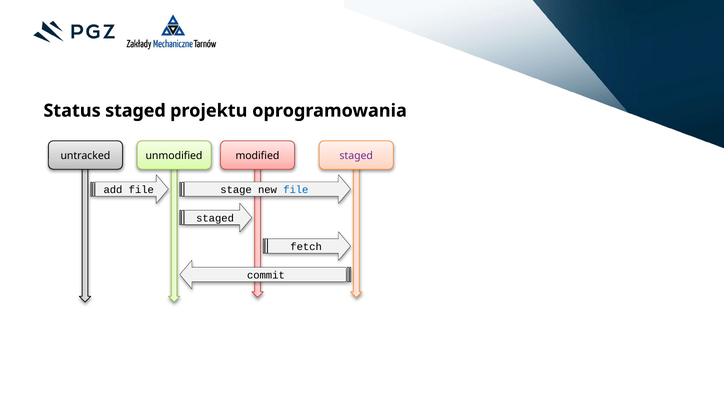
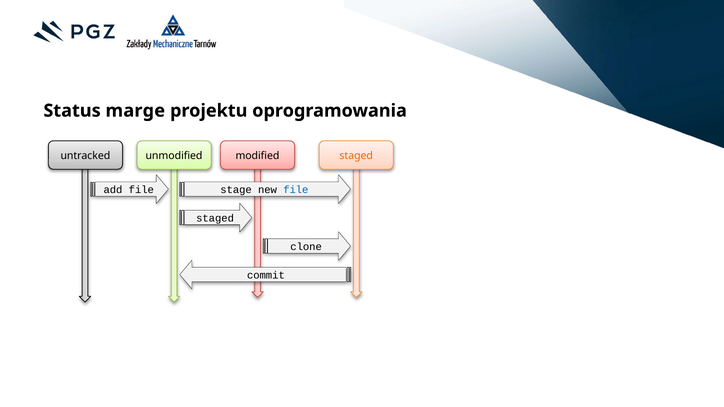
Status staged: staged -> marge (135, 111)
staged colour: purple -> orange (356, 156)
fetch: fetch -> clone (306, 247)
